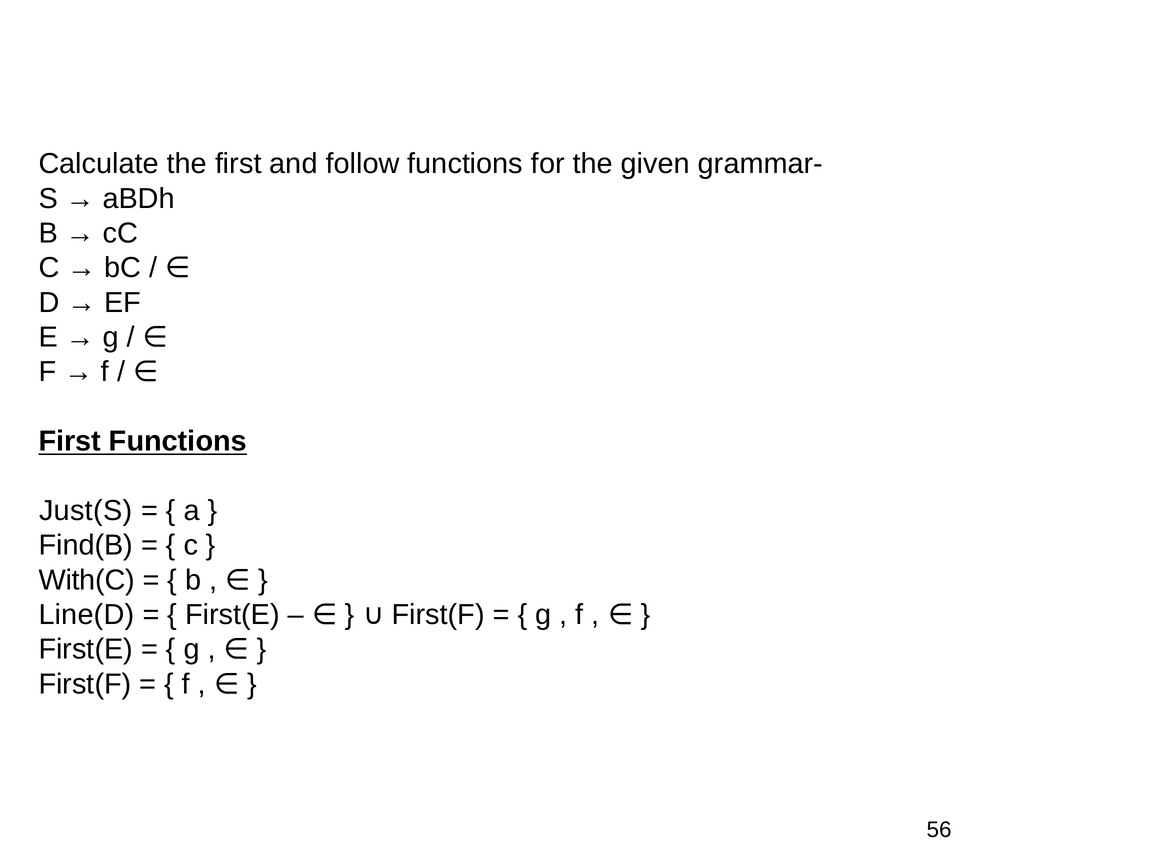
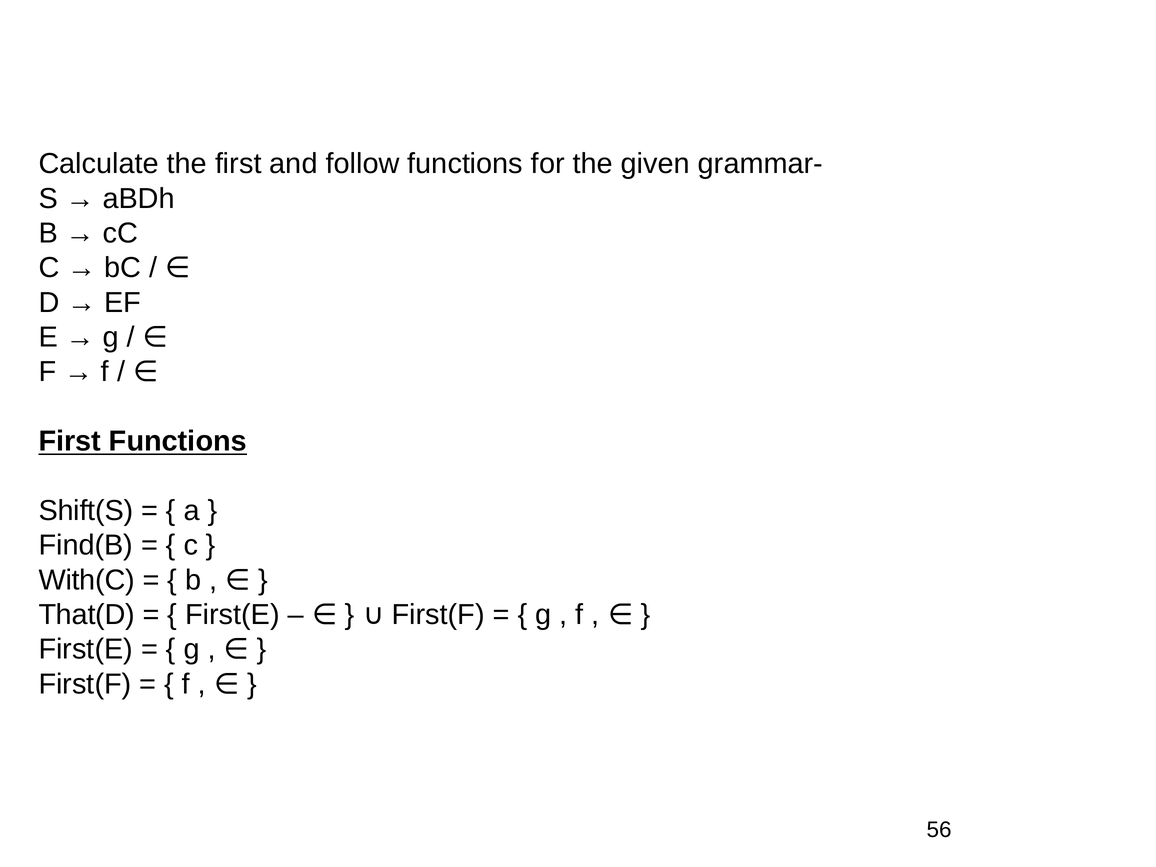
Just(S: Just(S -> Shift(S (86, 511)
Line(D: Line(D -> That(D (87, 615)
